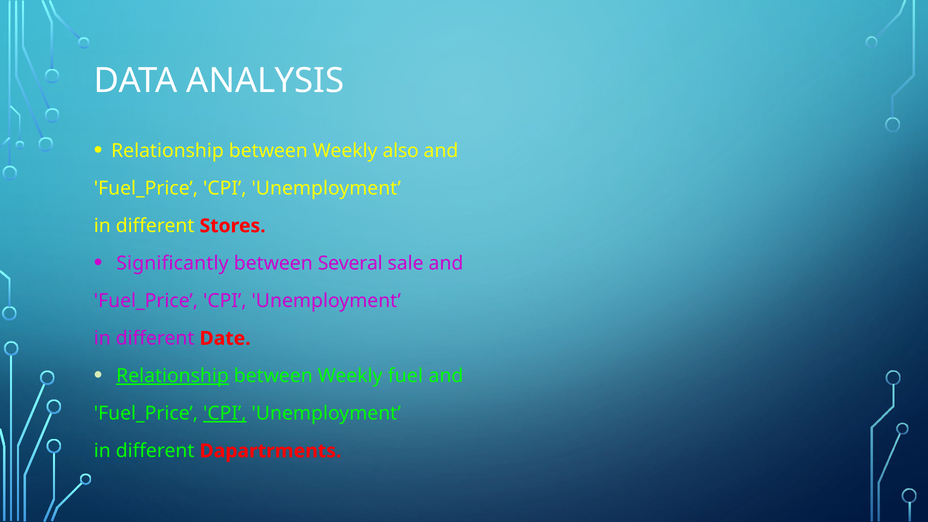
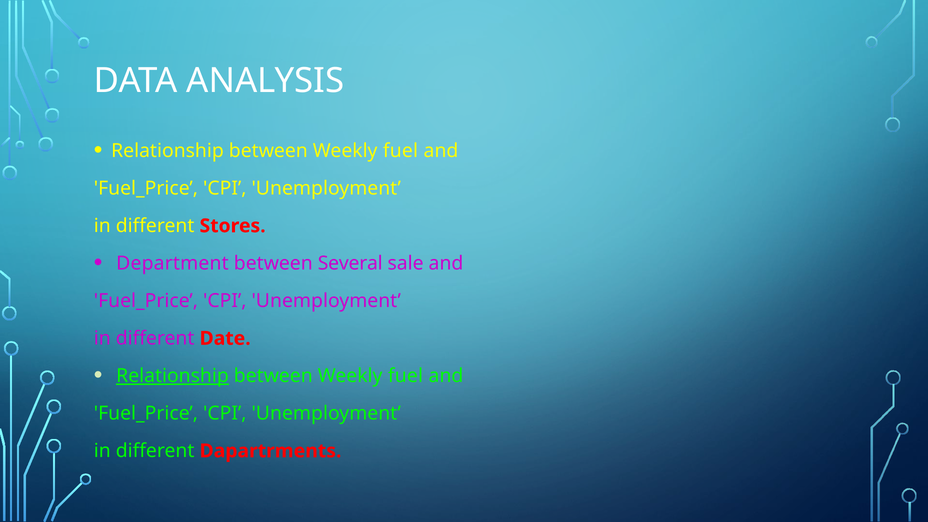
also: also -> fuel (401, 151)
Significantly: Significantly -> Department (172, 263)
CPI underline: present -> none (225, 413)
